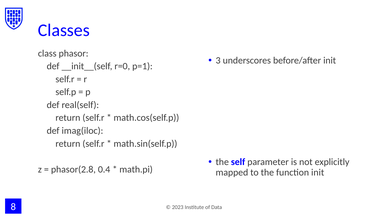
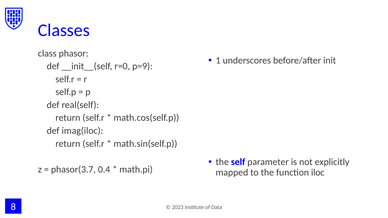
3: 3 -> 1 (218, 61)
p=1: p=1 -> p=9 (142, 66)
phasor(2.8: phasor(2.8 -> phasor(3.7 (73, 170)
function init: init -> iloc (318, 173)
